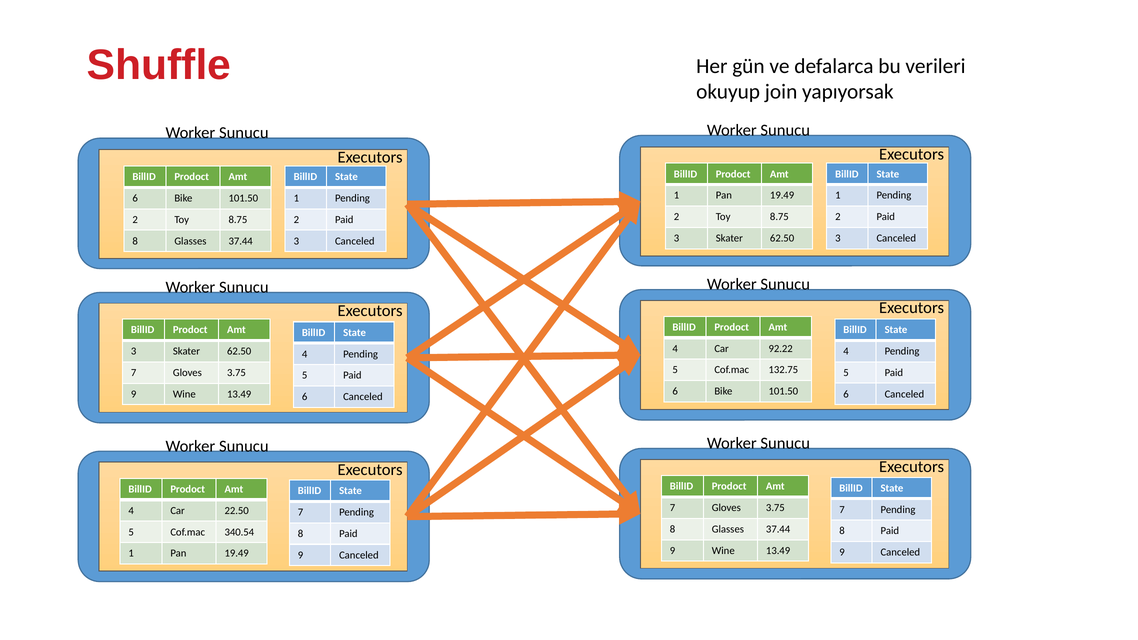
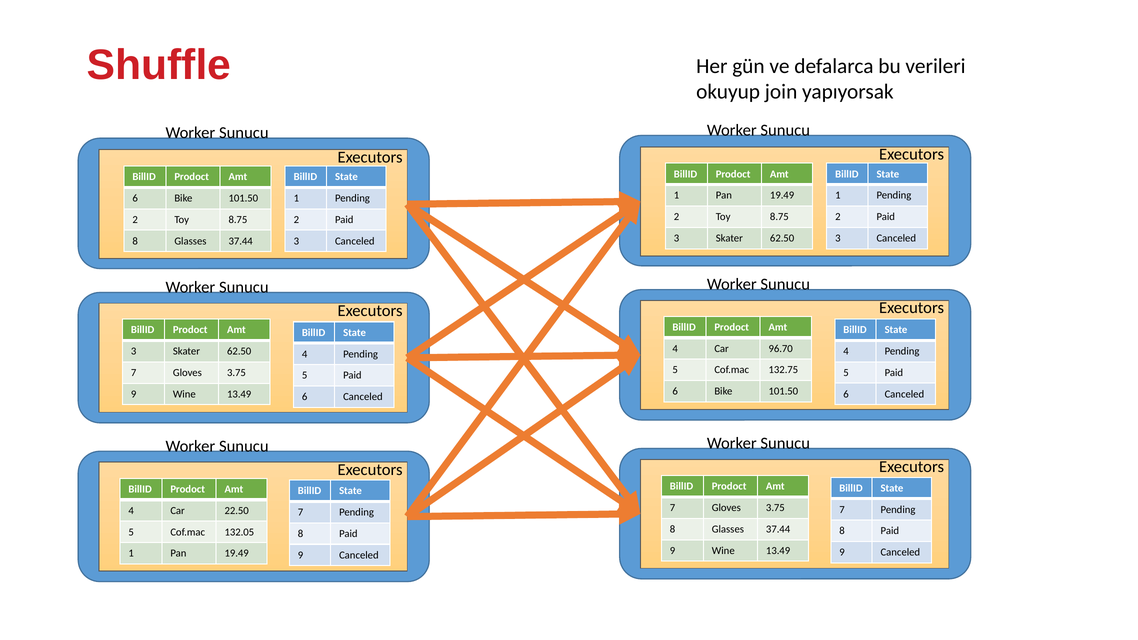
92.22: 92.22 -> 96.70 (781, 349)
340.54: 340.54 -> 132.05 (239, 532)
